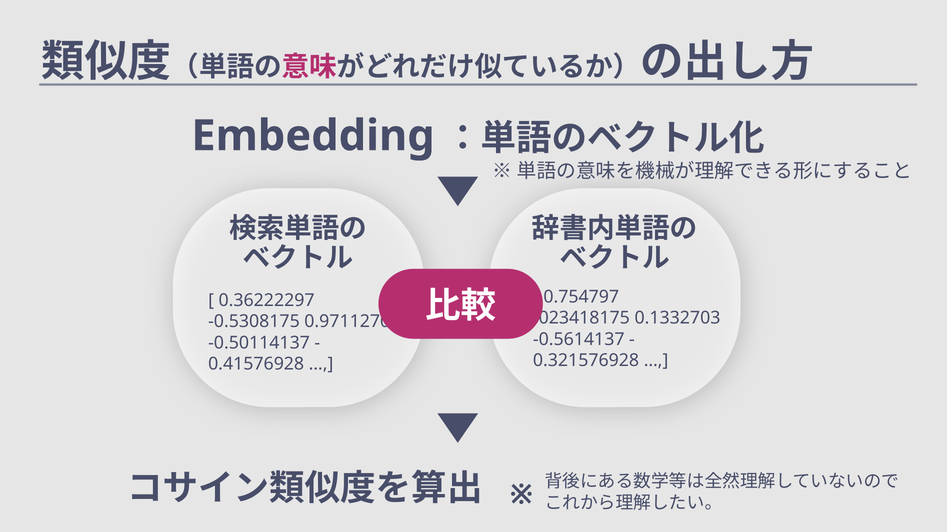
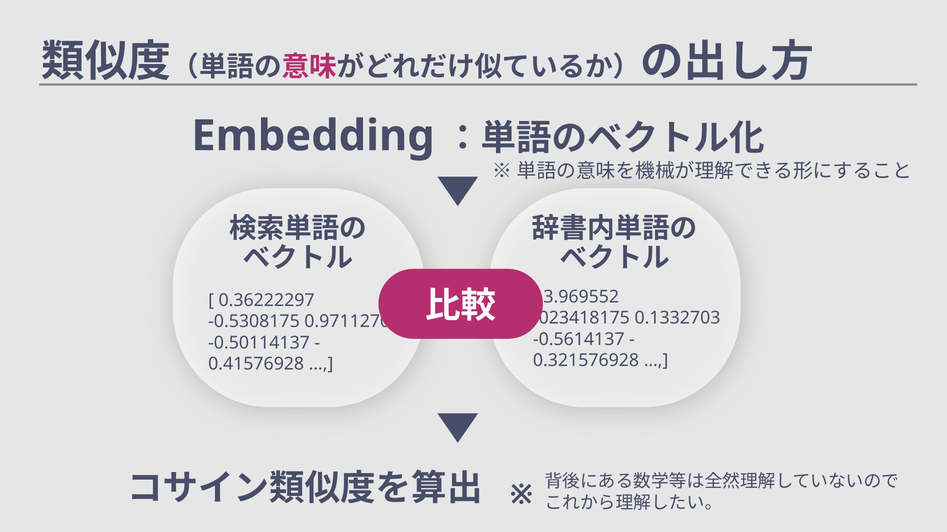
0.754797: 0.754797 -> 3.969552 (581, 297)
